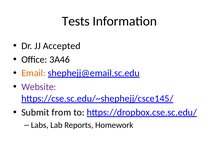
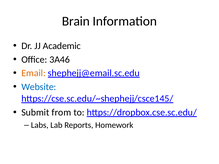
Tests: Tests -> Brain (76, 21)
Accepted: Accepted -> Academic (62, 46)
Website colour: purple -> blue (39, 87)
